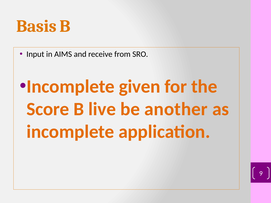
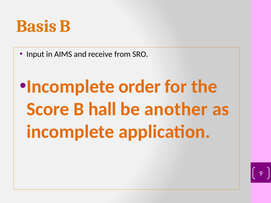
given: given -> order (140, 87)
live: live -> hall (102, 109)
